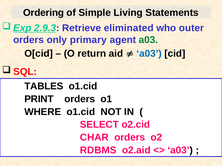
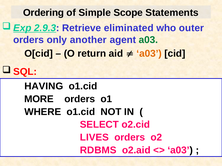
Living: Living -> Scope (128, 13)
primary: primary -> another (88, 40)
a03 colour: blue -> orange (149, 54)
TABLES: TABLES -> HAVING (44, 86)
PRINT: PRINT -> MORE (39, 99)
CHAR: CHAR -> LIVES (94, 138)
